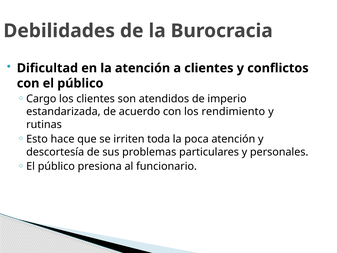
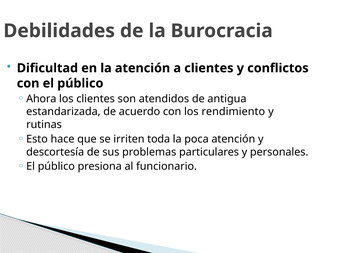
Cargo: Cargo -> Ahora (41, 99)
imperio: imperio -> antigua (227, 99)
